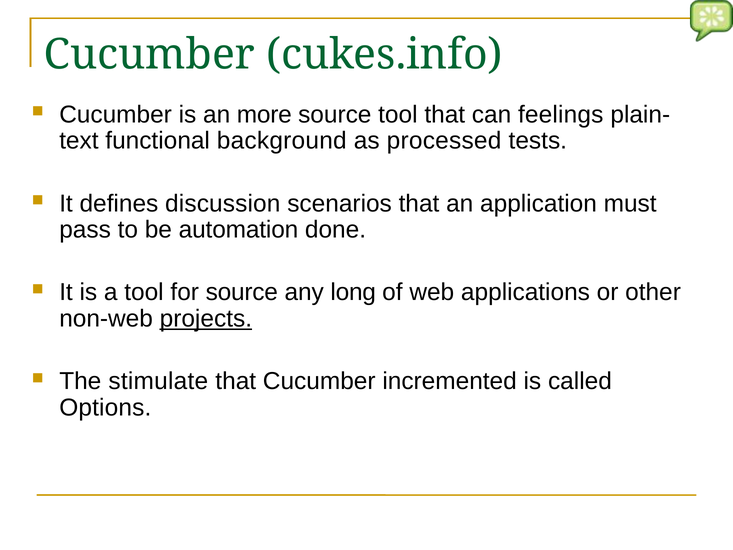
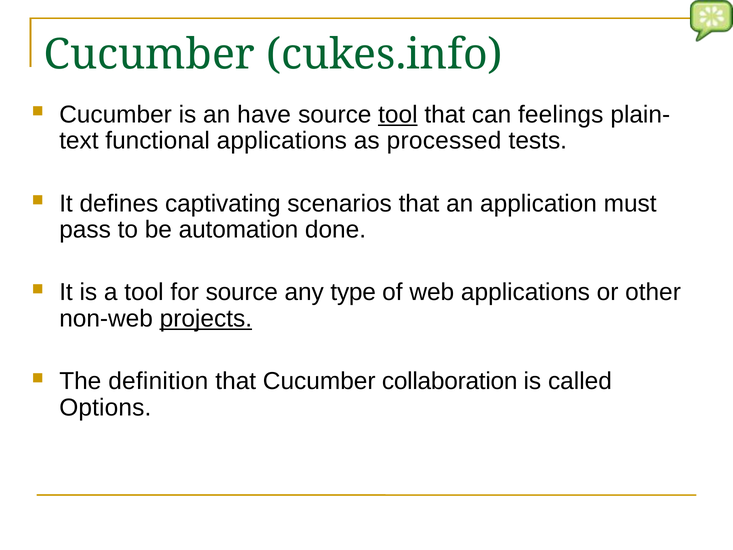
more: more -> have (264, 114)
tool underline: none -> present (398, 114)
functional background: background -> applications (282, 141)
discussion: discussion -> captivating (223, 203)
long: long -> type (353, 292)
stimulate: stimulate -> definition (158, 381)
incremented: incremented -> collaboration (450, 381)
